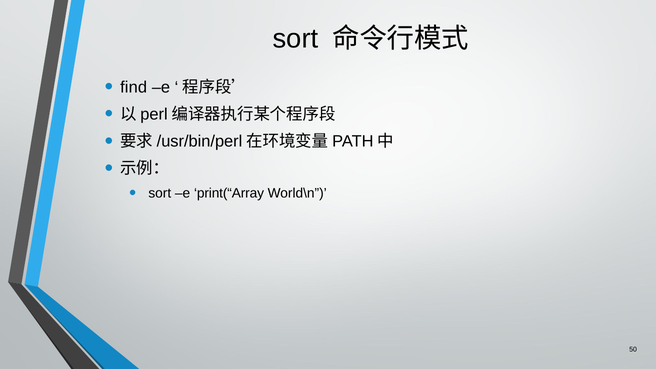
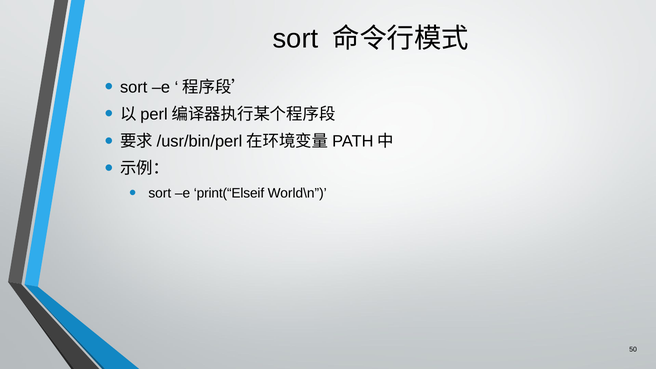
find: find -> sort (134, 87)
print(“Array: print(“Array -> print(“Elseif (229, 193)
